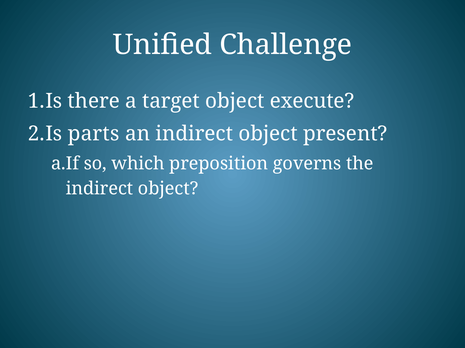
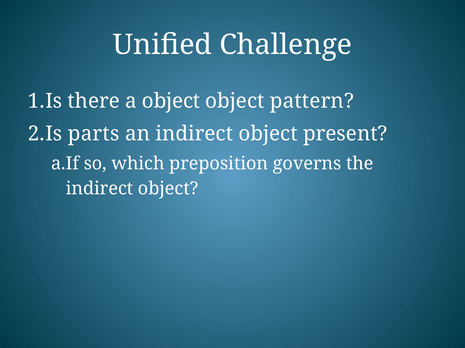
a target: target -> object (171, 101)
execute: execute -> pattern (312, 101)
